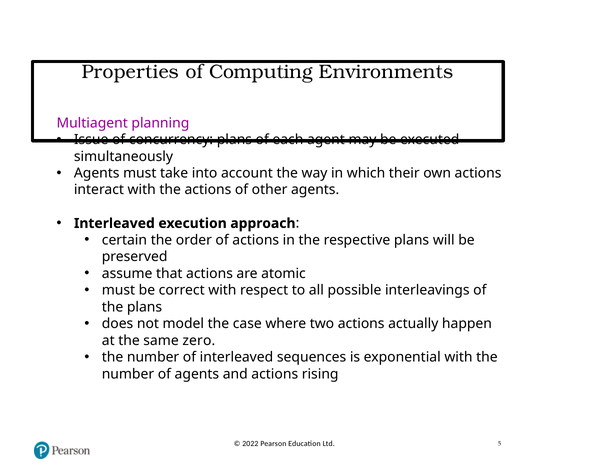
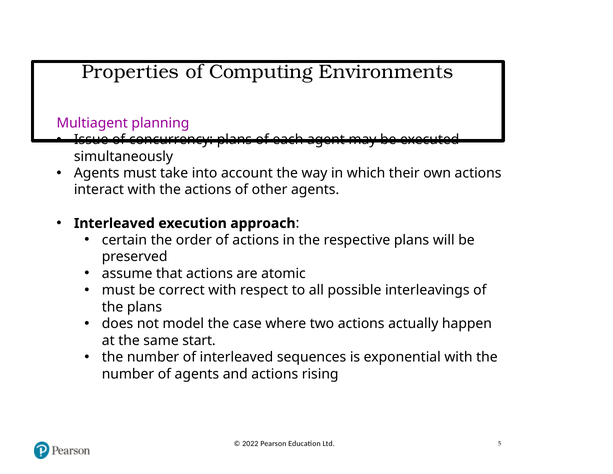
zero: zero -> start (199, 340)
